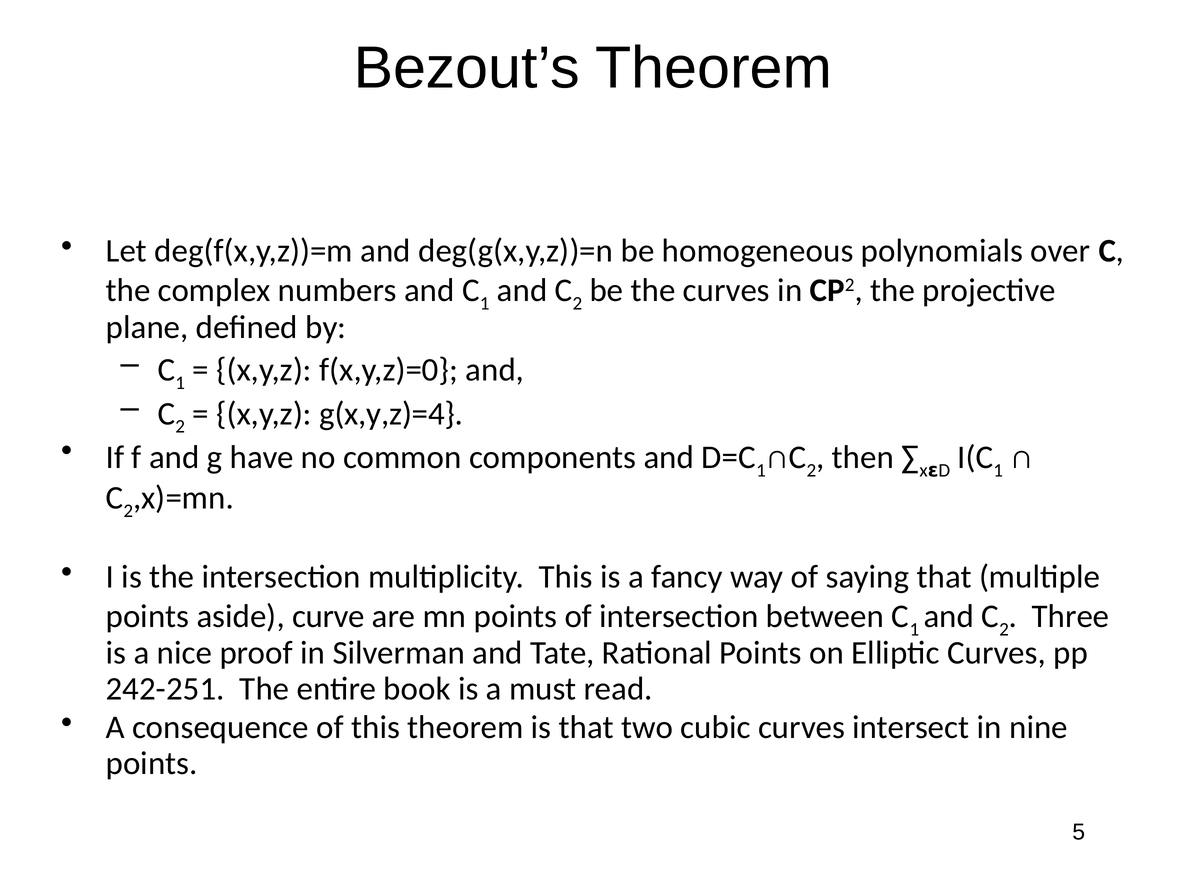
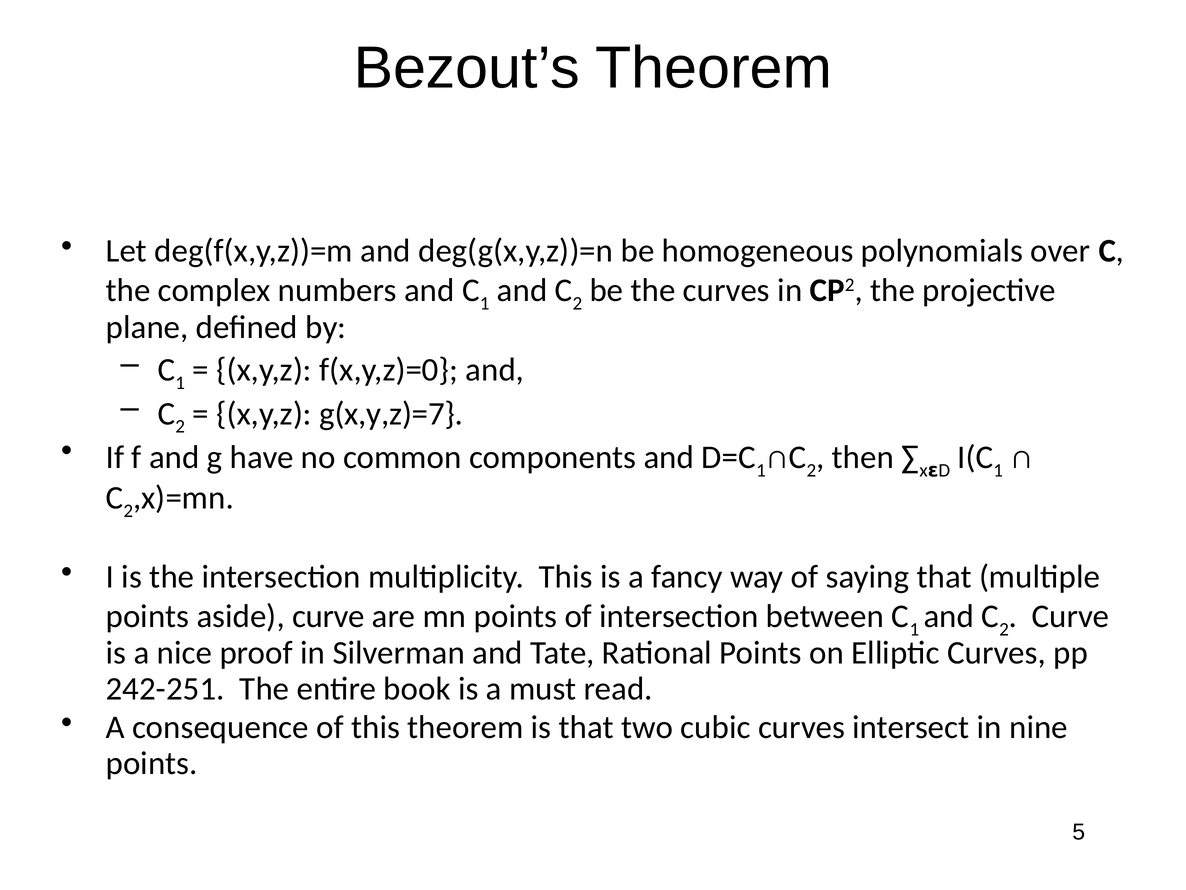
g(x,y,z)=4: g(x,y,z)=4 -> g(x,y,z)=7 (391, 414)
Three: Three -> Curve (1071, 616)
